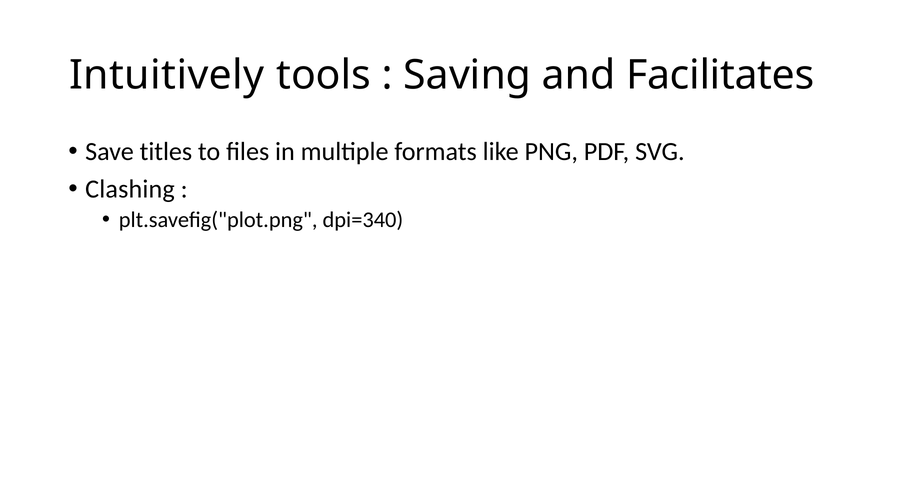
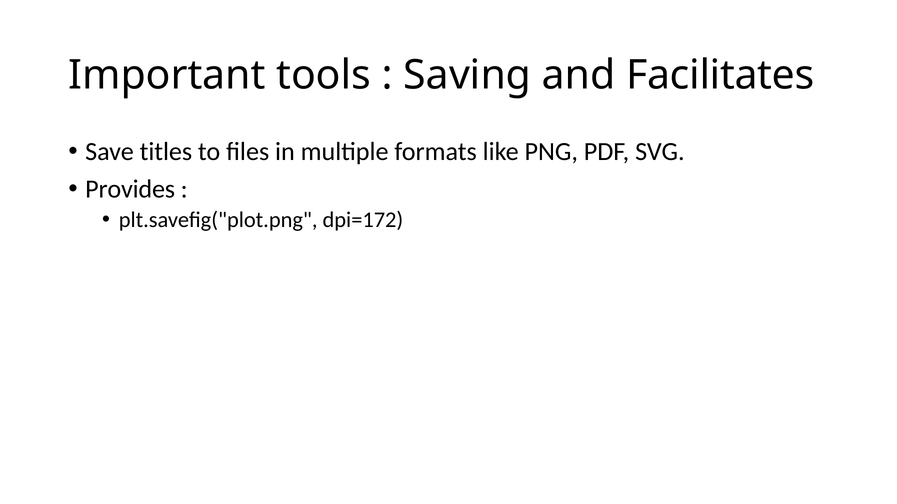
Intuitively: Intuitively -> Important (167, 75)
Clashing: Clashing -> Provides (130, 189)
dpi=340: dpi=340 -> dpi=172 (363, 220)
